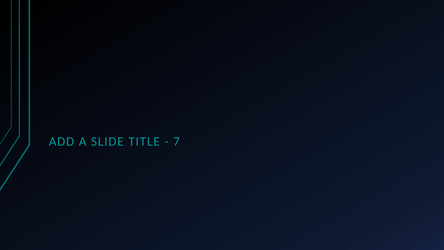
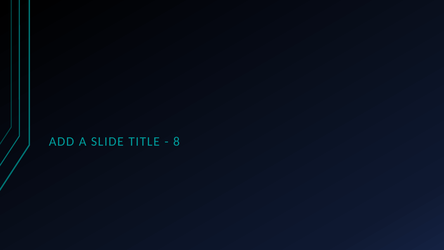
7: 7 -> 8 (177, 142)
